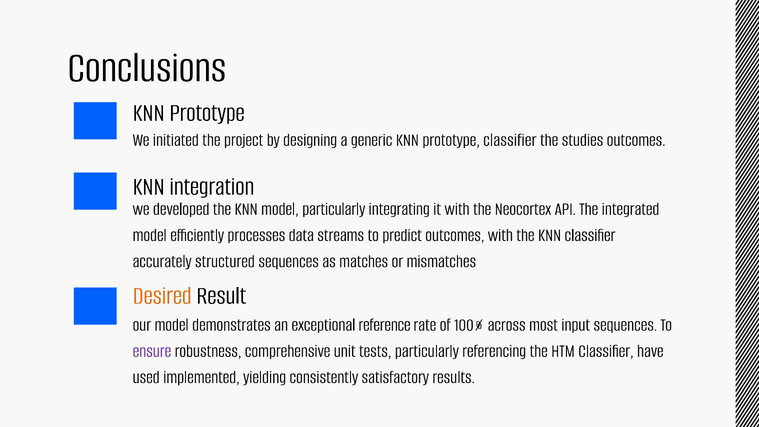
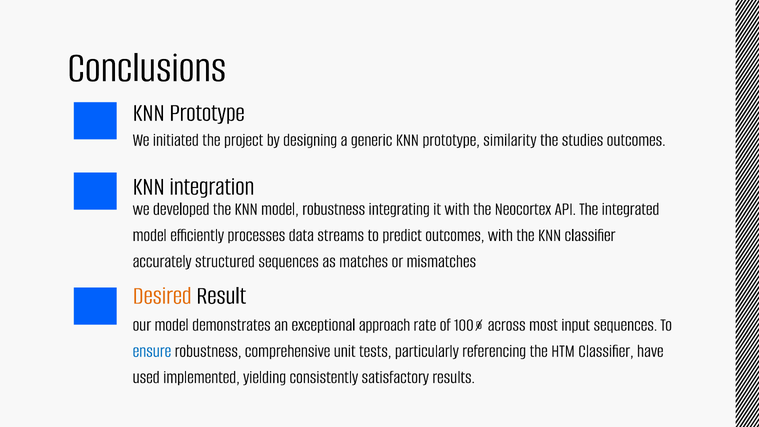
prototype classifier: classifier -> similarity (510, 139)
model particularly: particularly -> robustness (334, 208)
reference: reference -> approach (384, 324)
ensure colour: purple -> blue (152, 351)
